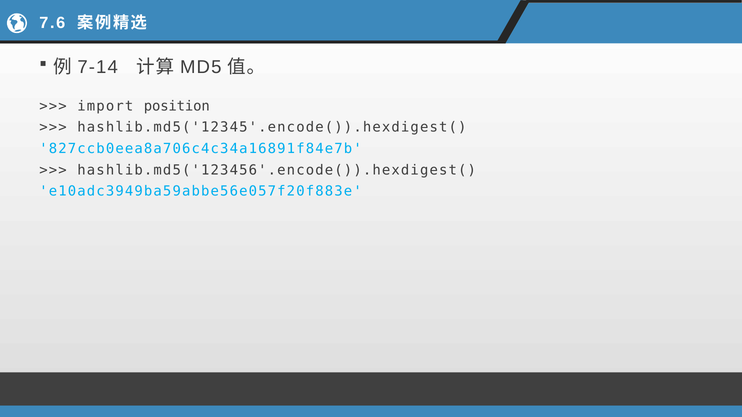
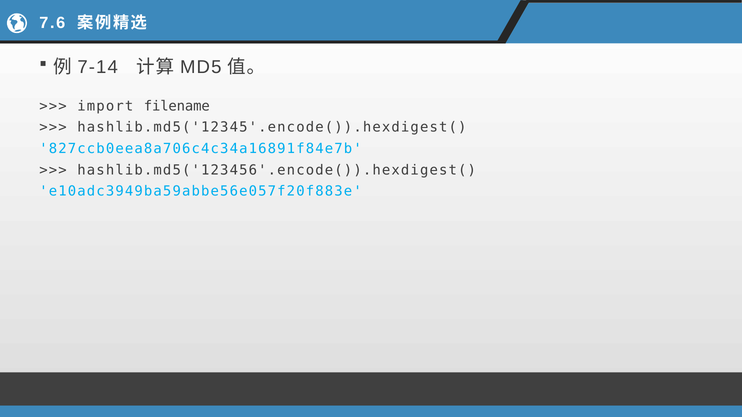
position: position -> filename (177, 106)
